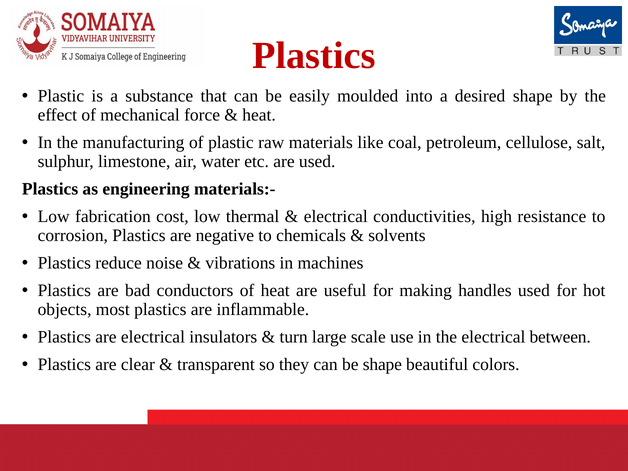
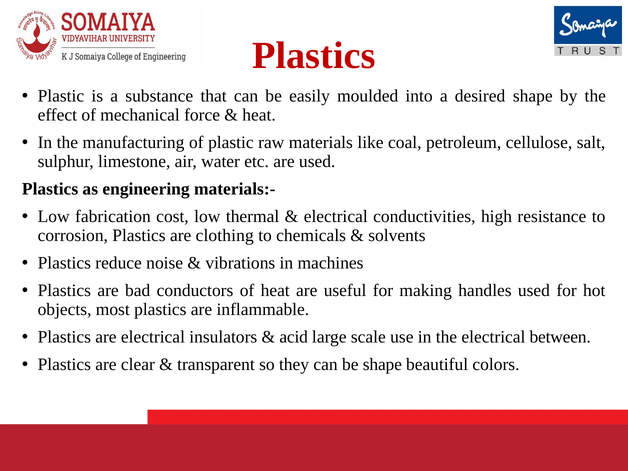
negative: negative -> clothing (225, 235)
turn: turn -> acid (294, 337)
